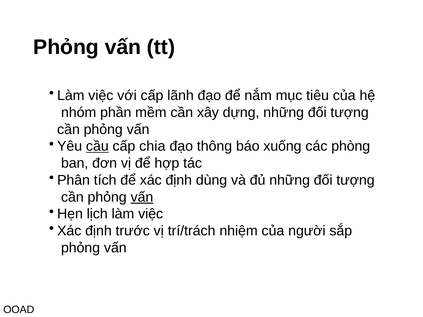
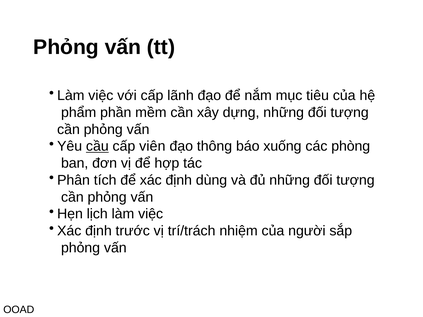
nhóm: nhóm -> phẩm (79, 113)
chia: chia -> viên (152, 146)
vấn underline: present -> none (142, 197)
